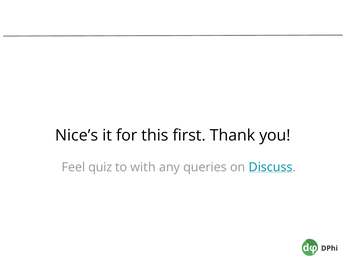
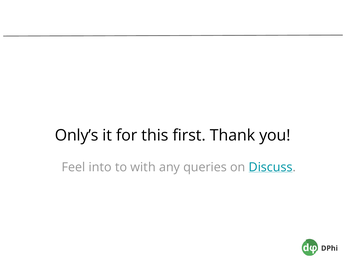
Nice’s: Nice’s -> Only’s (77, 135)
quiz: quiz -> into (100, 167)
